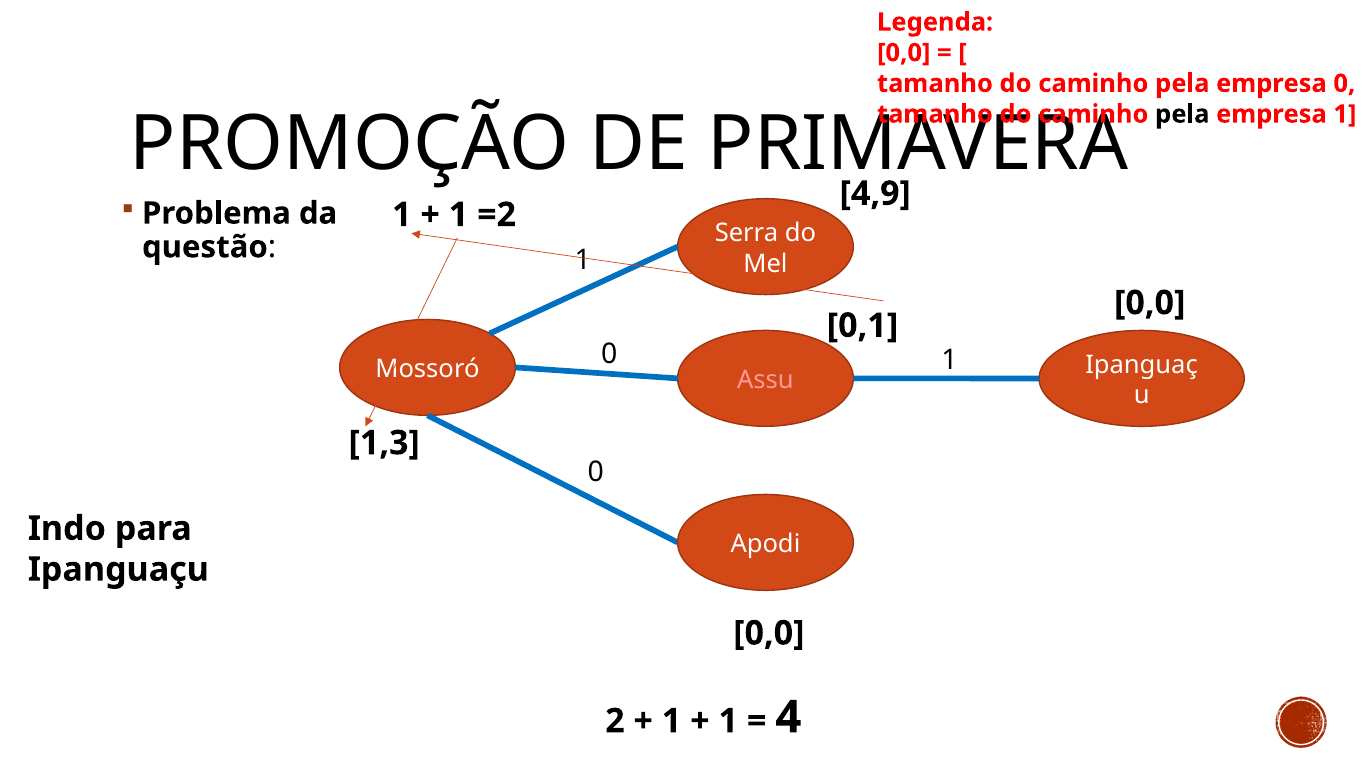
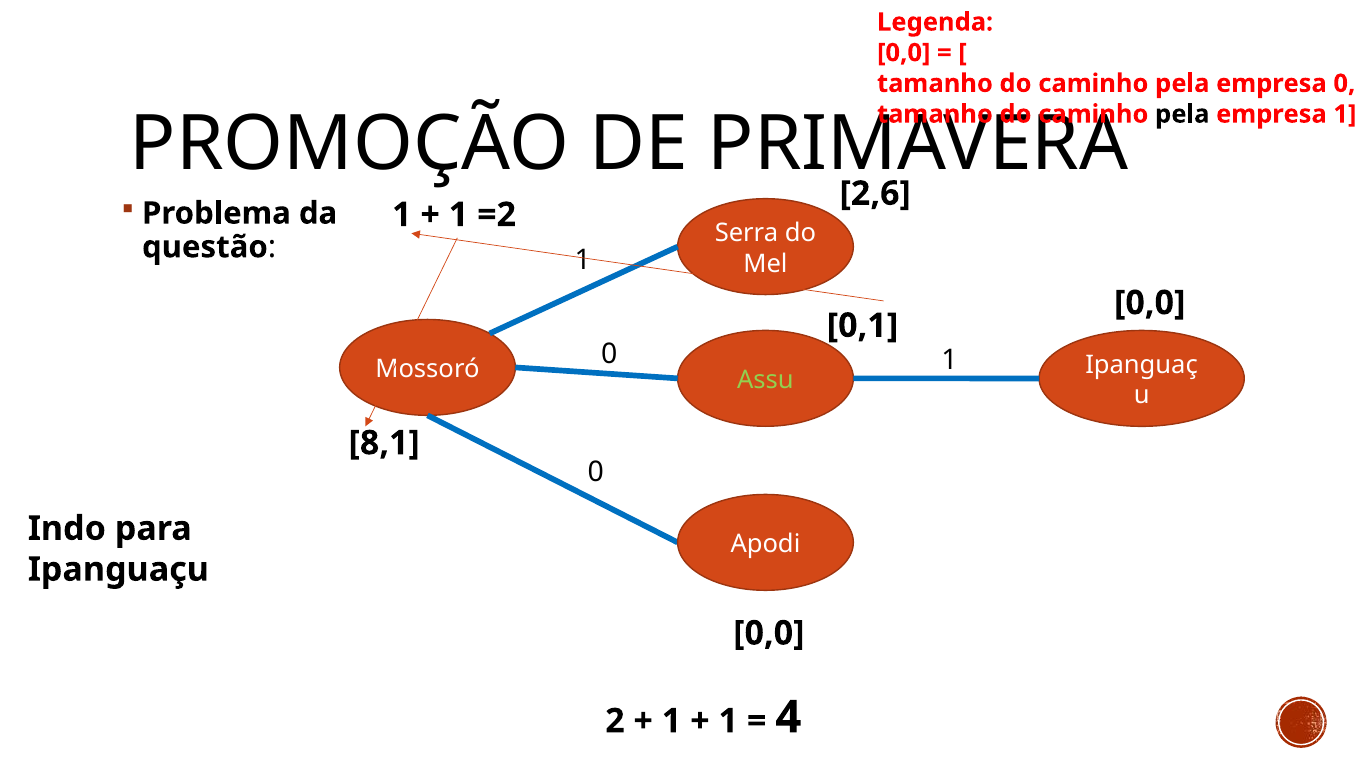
4,9: 4,9 -> 2,6 (875, 194)
Assu colour: pink -> light green (765, 380)
1,3: 1,3 -> 8,1 (384, 443)
